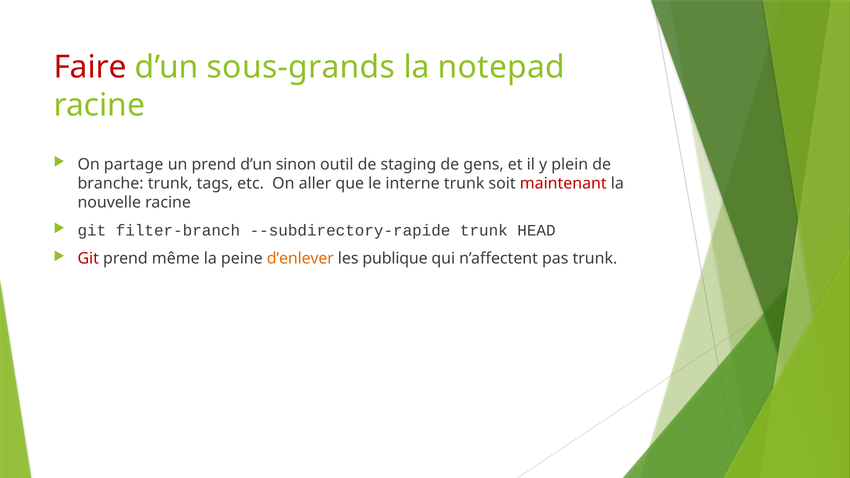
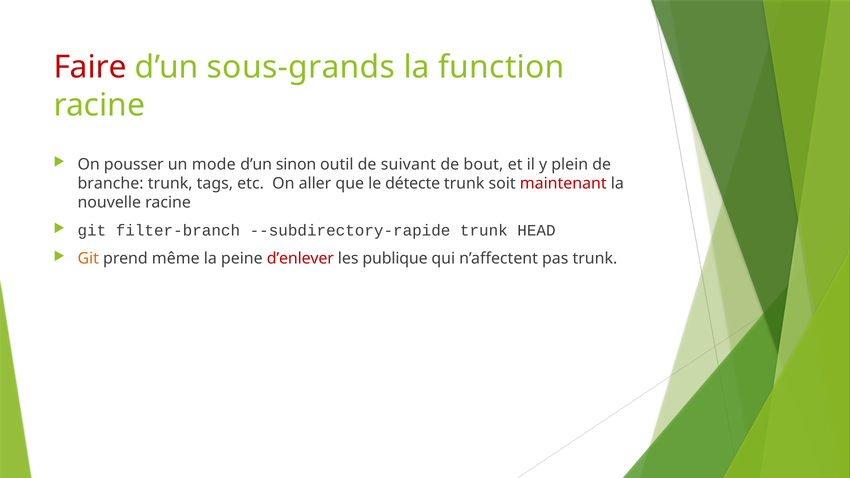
notepad: notepad -> function (501, 67)
partage: partage -> pousser (134, 165)
un prend: prend -> mode (214, 165)
staging: staging -> suivant (408, 165)
gens: gens -> bout (483, 165)
interne: interne -> détecte (413, 184)
Git colour: red -> orange (88, 259)
d’enlever colour: orange -> red (300, 259)
